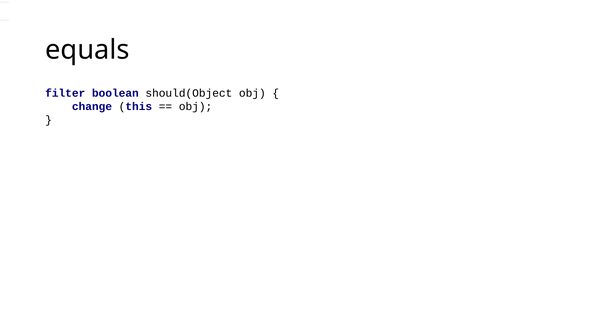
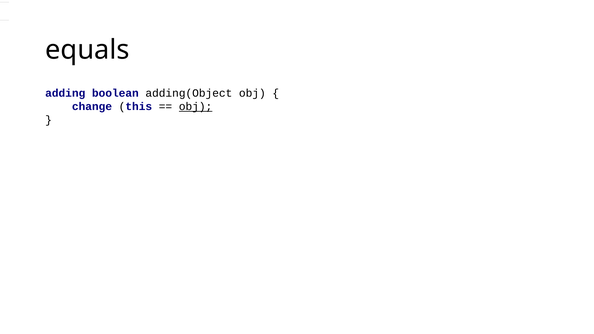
filter: filter -> adding (65, 93)
should(Object: should(Object -> adding(Object (189, 93)
obj underline: none -> present (196, 107)
